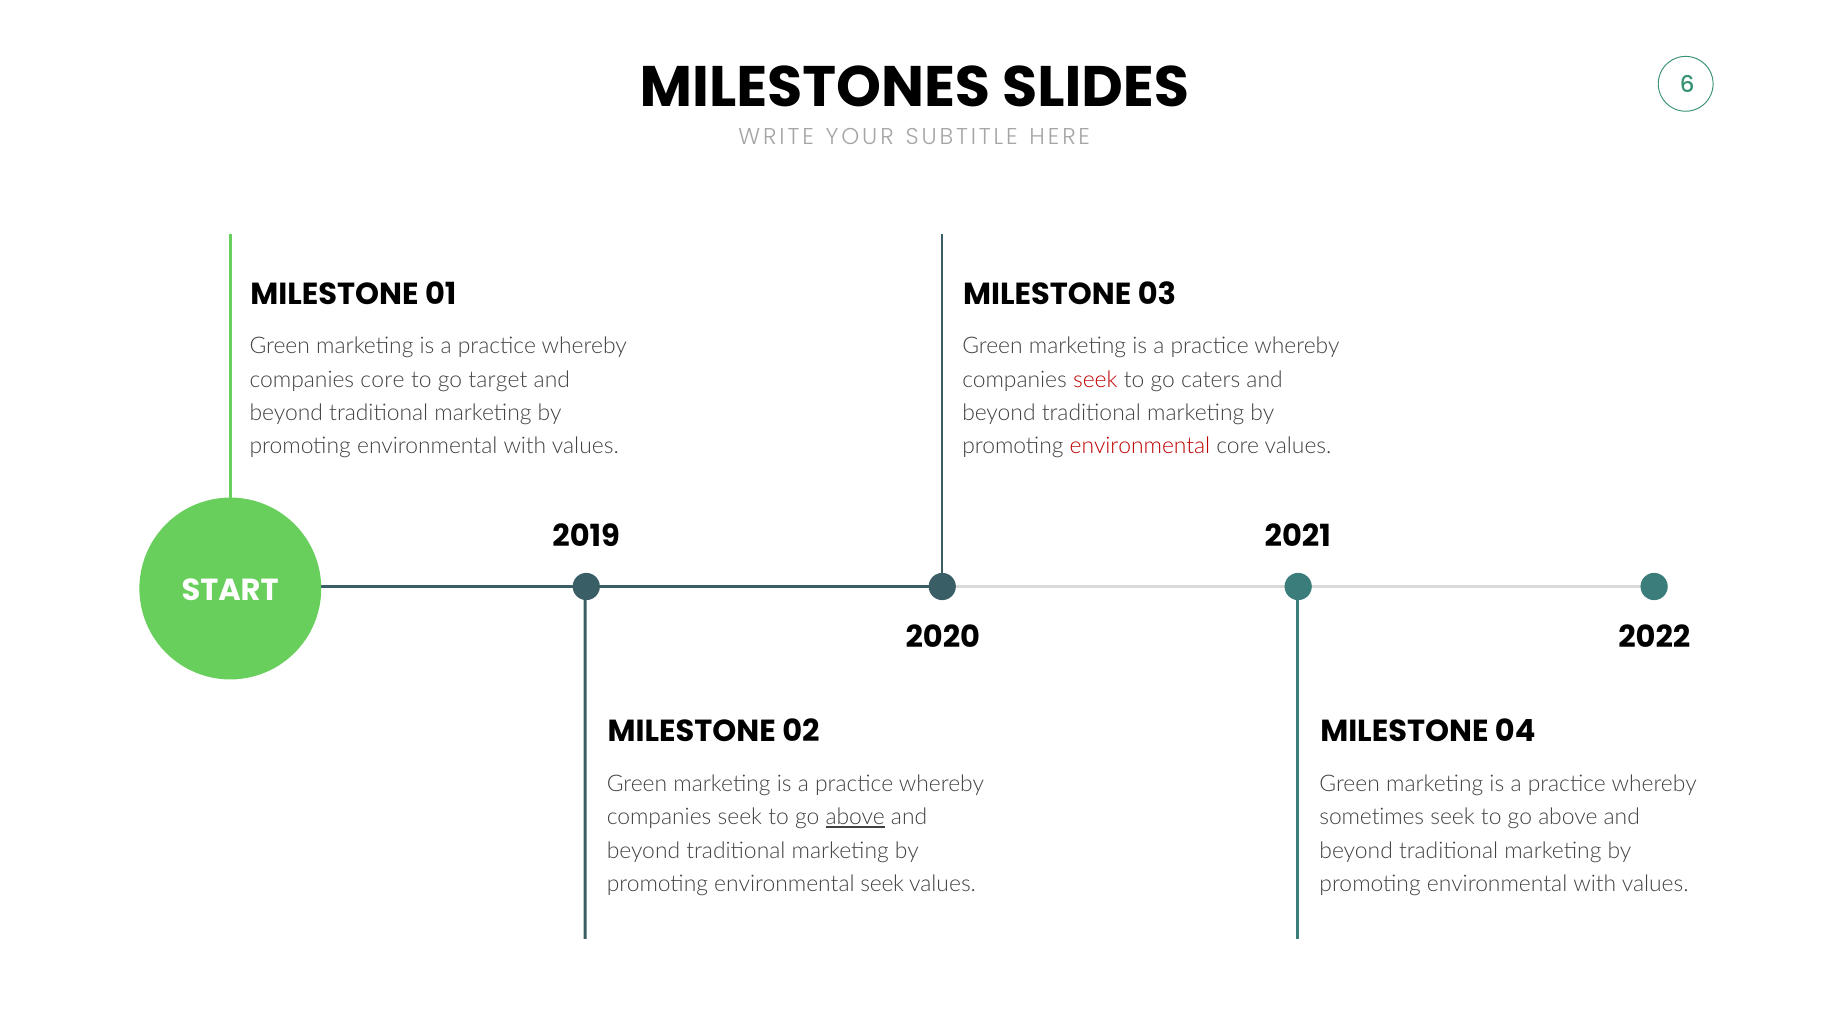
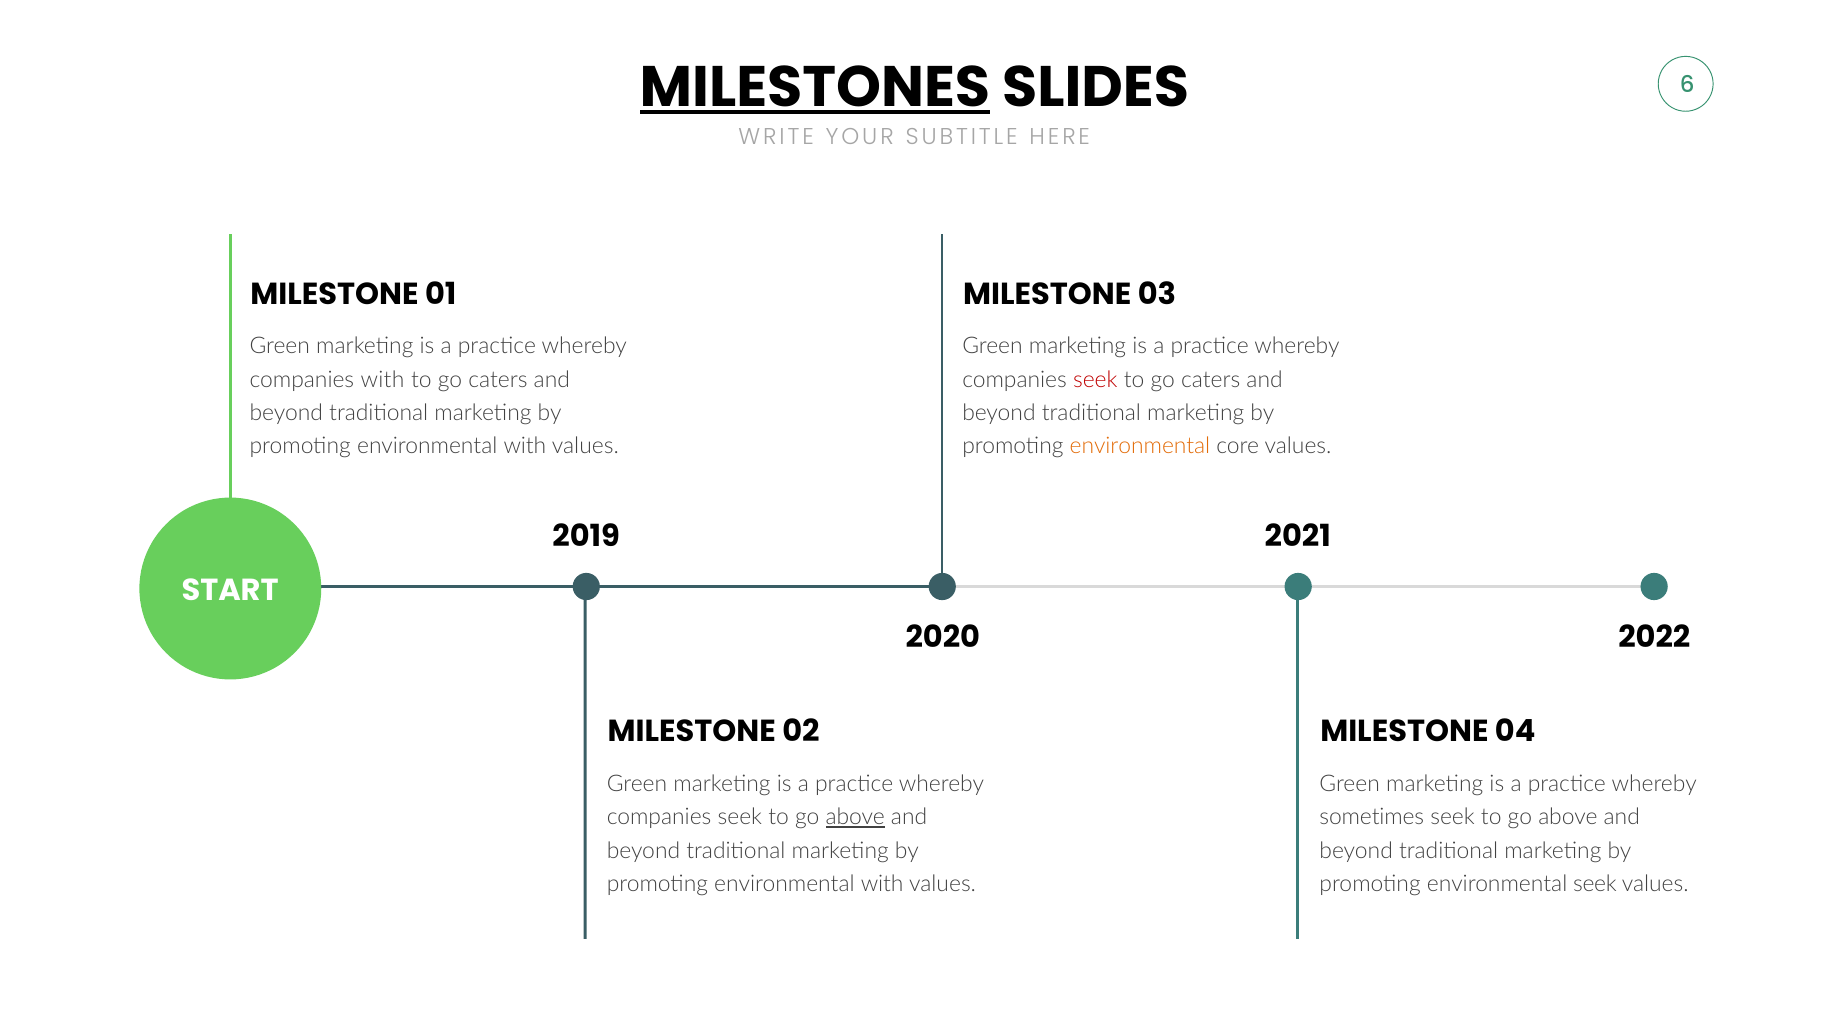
MILESTONES underline: none -> present (815, 88)
companies core: core -> with (383, 380)
target: target -> caters (498, 380)
environmental colour: red -> orange (1140, 446)
seek: seek -> with (882, 884)
with: with -> seek (1595, 884)
